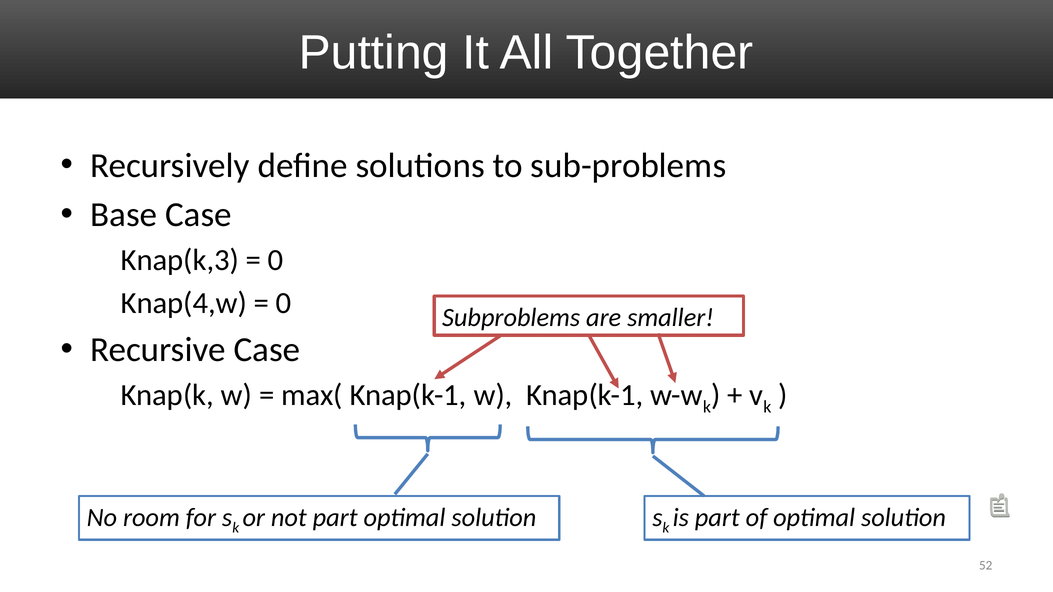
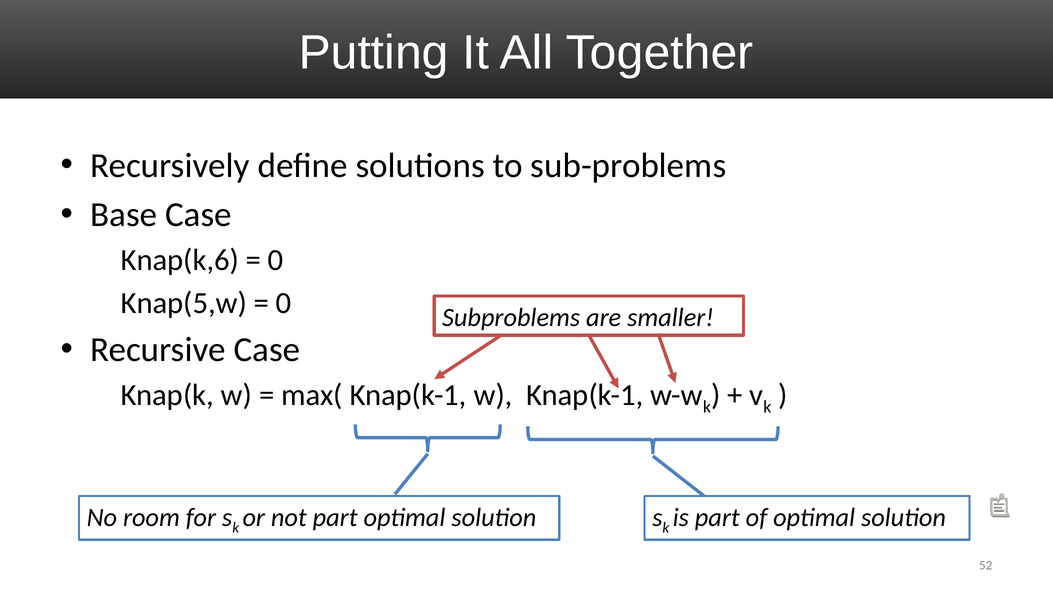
Knap(k,3: Knap(k,3 -> Knap(k,6 (180, 260)
Knap(4,w: Knap(4,w -> Knap(5,w (184, 303)
